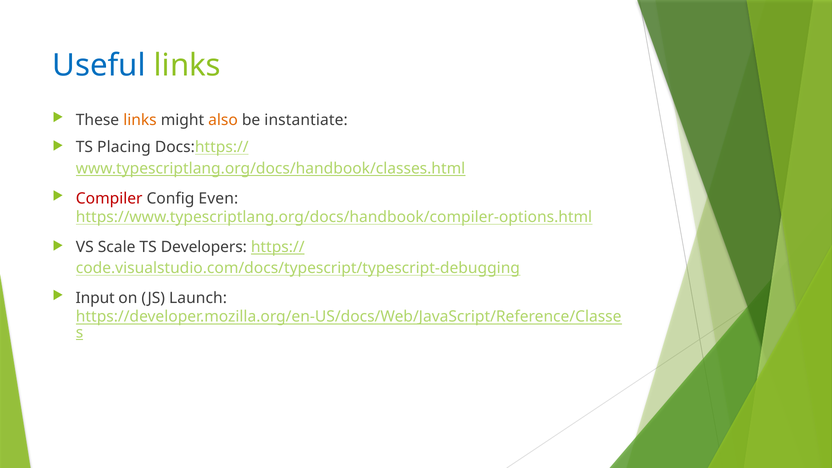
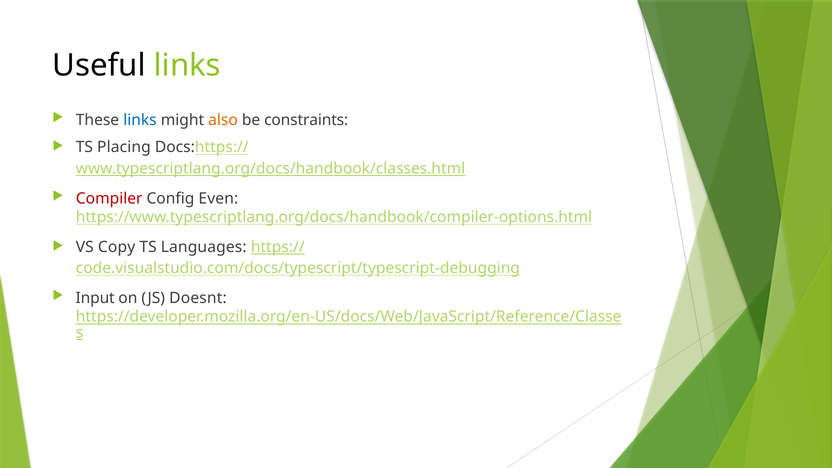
Useful colour: blue -> black (99, 66)
links colour: orange -> blue (140, 120)
instantiate: instantiate -> constraints (306, 120)
Scale: Scale -> Copy (117, 247)
Developers: Developers -> Languages (204, 247)
Launch: Launch -> Doesnt (198, 298)
